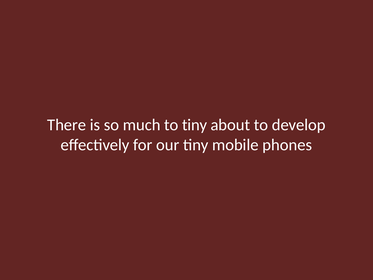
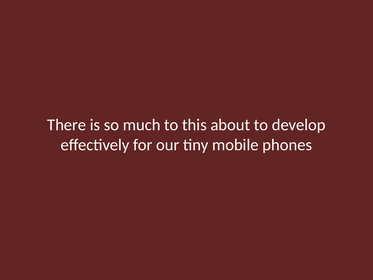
to tiny: tiny -> this (194, 125)
